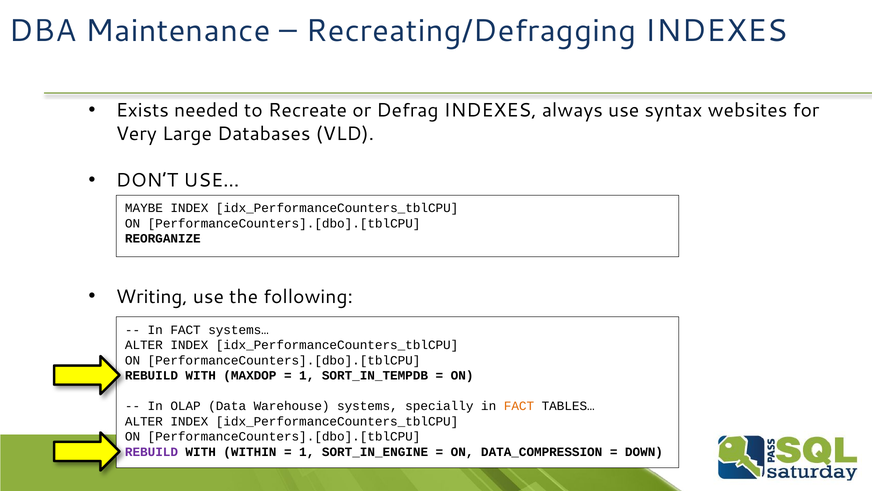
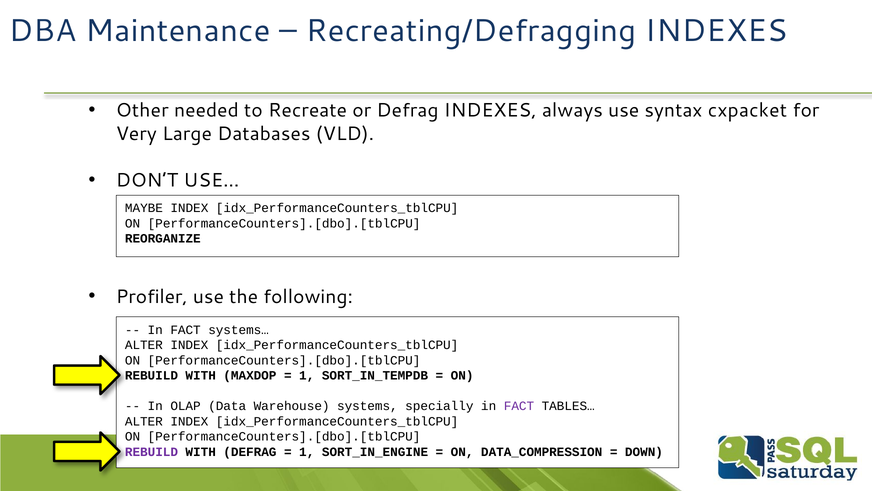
Exists: Exists -> Other (142, 110)
websites: websites -> cxpacket (747, 110)
Writing: Writing -> Profiler (152, 296)
FACT colour: orange -> purple (519, 406)
WITH WITHIN: WITHIN -> DEFRAG (250, 451)
